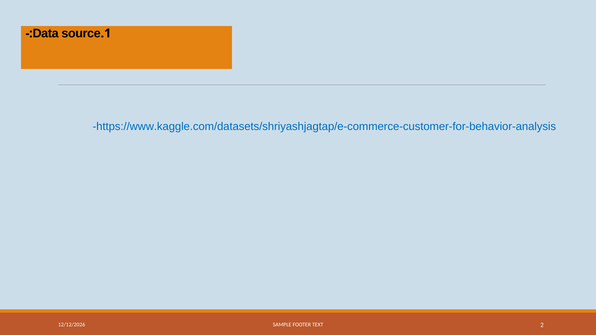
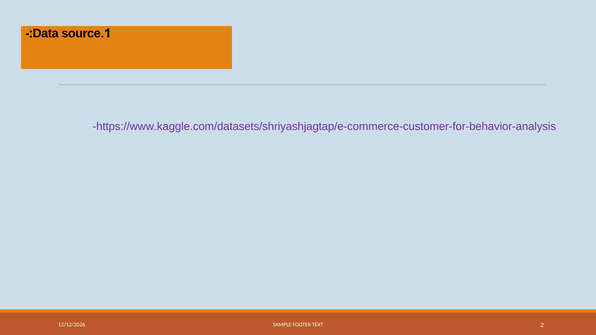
https://www.kaggle.com/datasets/shriyashjagtap/e-commerce-customer-for-behavior-analysis colour: blue -> purple (324, 127)
